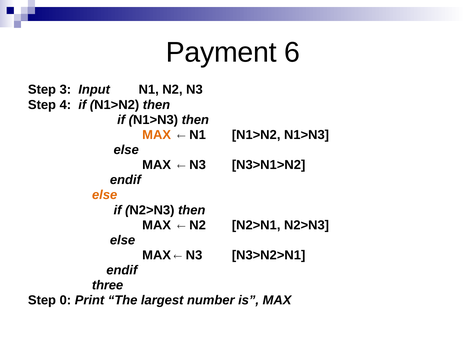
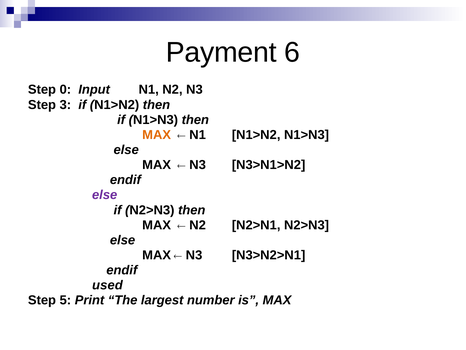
3: 3 -> 0 (65, 90)
4: 4 -> 3 (65, 105)
else colour: orange -> purple (105, 195)
three: three -> used (107, 285)
0: 0 -> 5 (65, 300)
